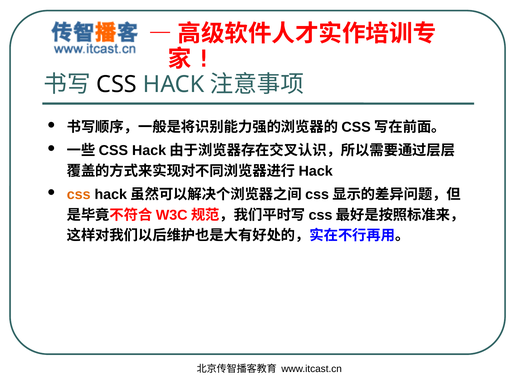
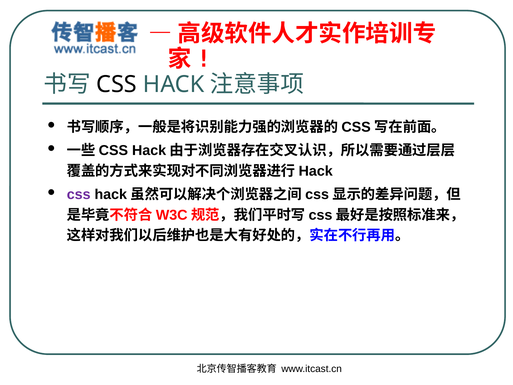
css colour: orange -> purple (79, 194)
